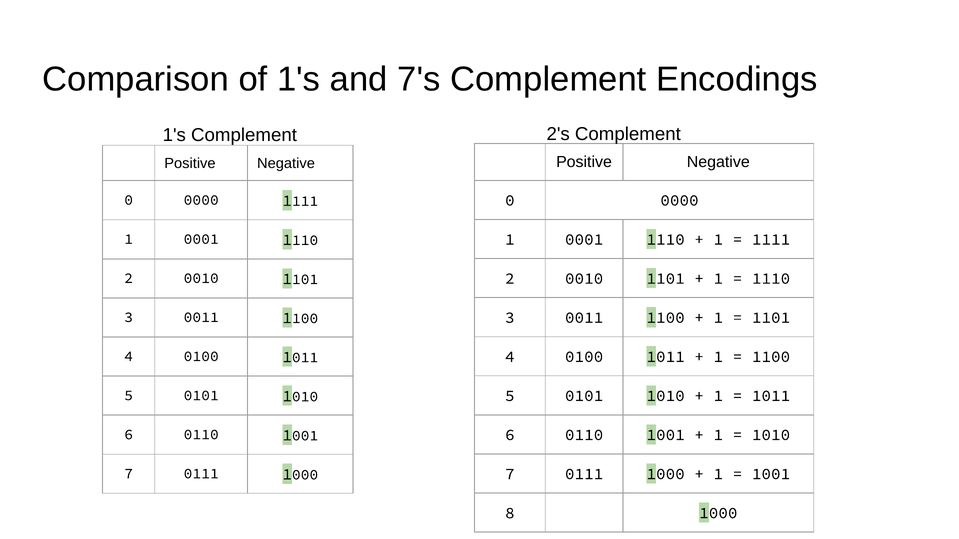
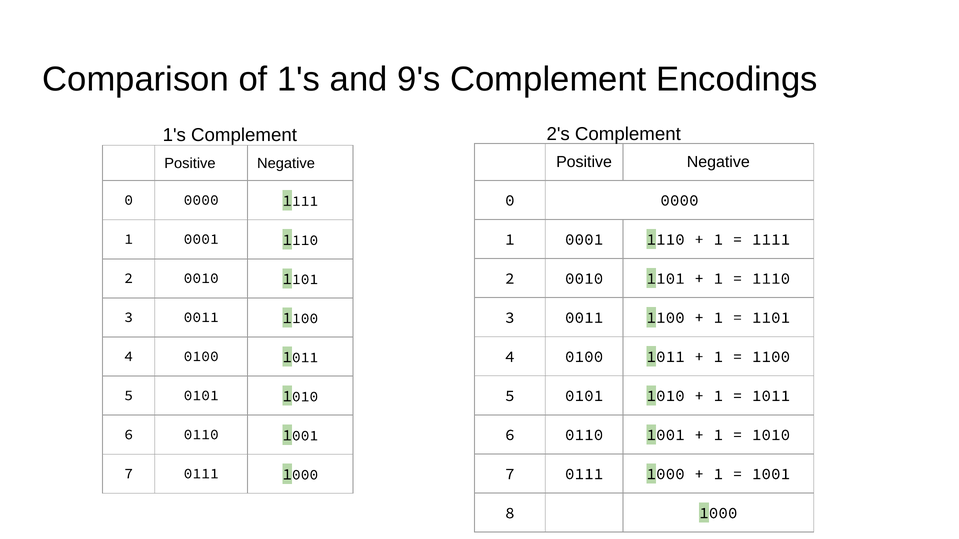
7's: 7's -> 9's (419, 79)
